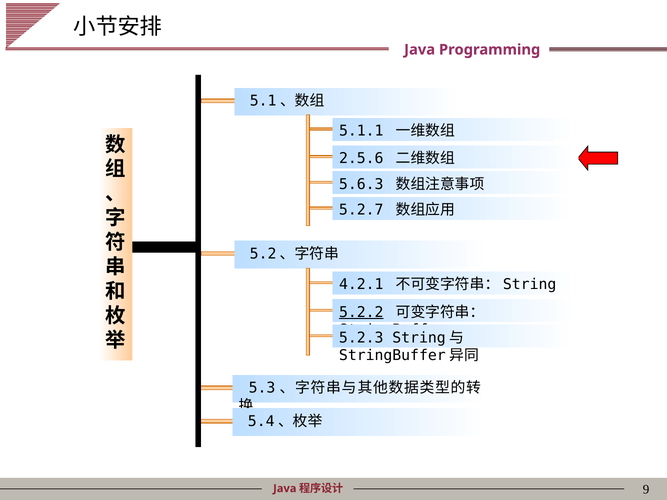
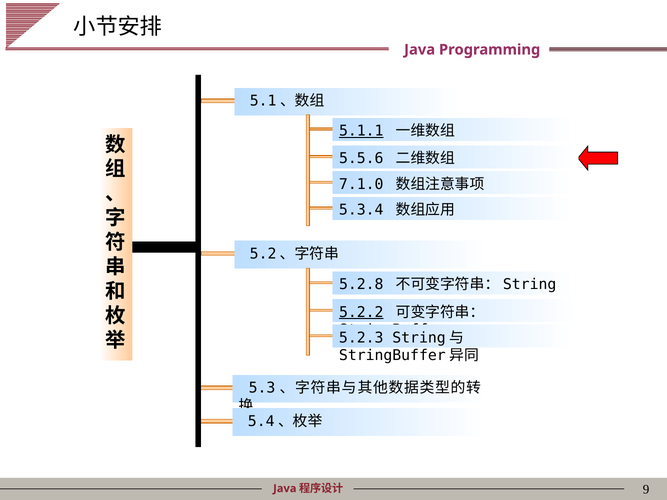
5.1.1 underline: none -> present (361, 131)
2.5.6: 2.5.6 -> 5.5.6 (361, 159)
5.6.3: 5.6.3 -> 7.1.0 (361, 184)
5.2.7: 5.2.7 -> 5.3.4 (361, 210)
4.2.1: 4.2.1 -> 5.2.8 (361, 285)
